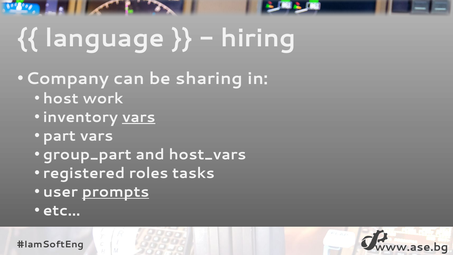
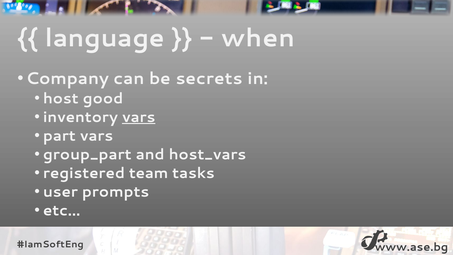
hiring: hiring -> when (258, 38)
sharing: sharing -> secrets (209, 79)
work: work -> good (103, 98)
roles: roles -> team (149, 173)
prompts underline: present -> none (116, 192)
